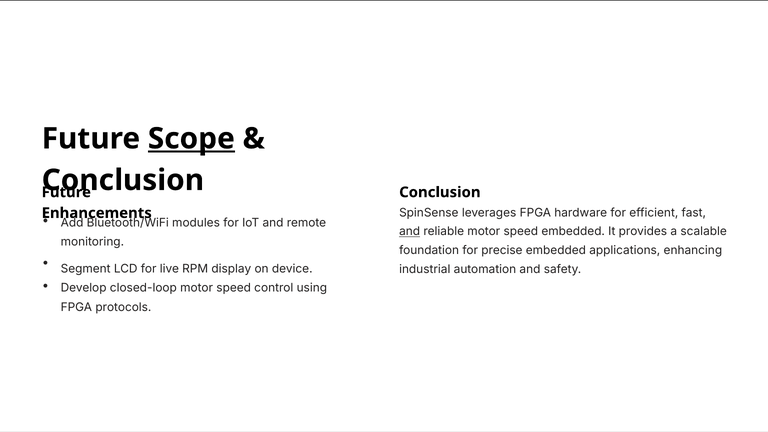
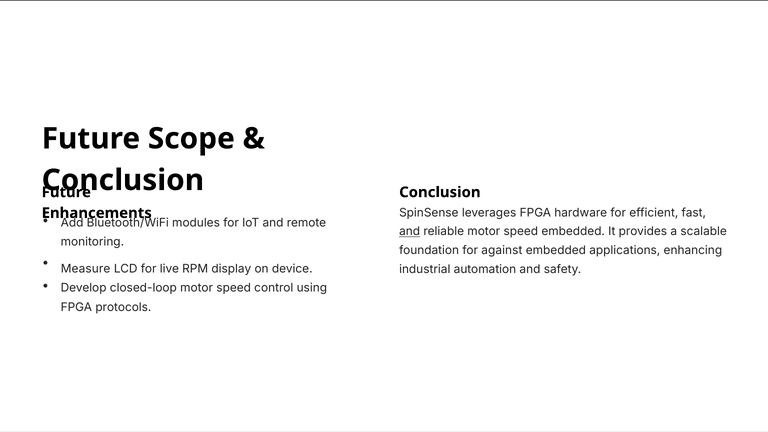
Scope underline: present -> none (191, 139)
precise: precise -> against (502, 251)
Segment: Segment -> Measure (86, 269)
